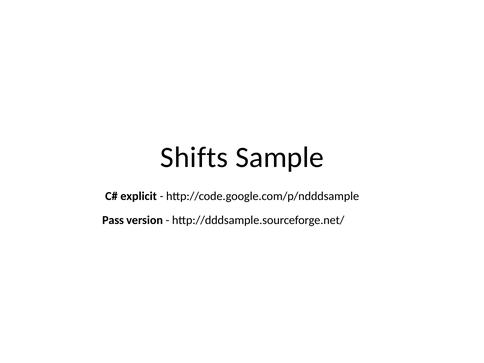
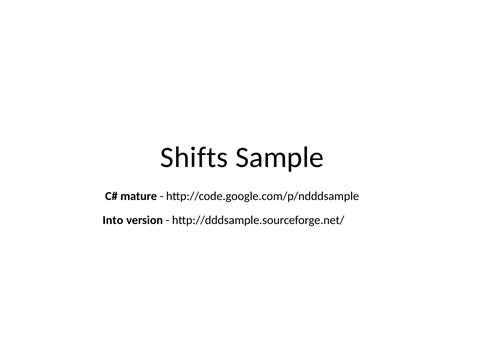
explicit: explicit -> mature (139, 196)
Pass: Pass -> Into (113, 220)
